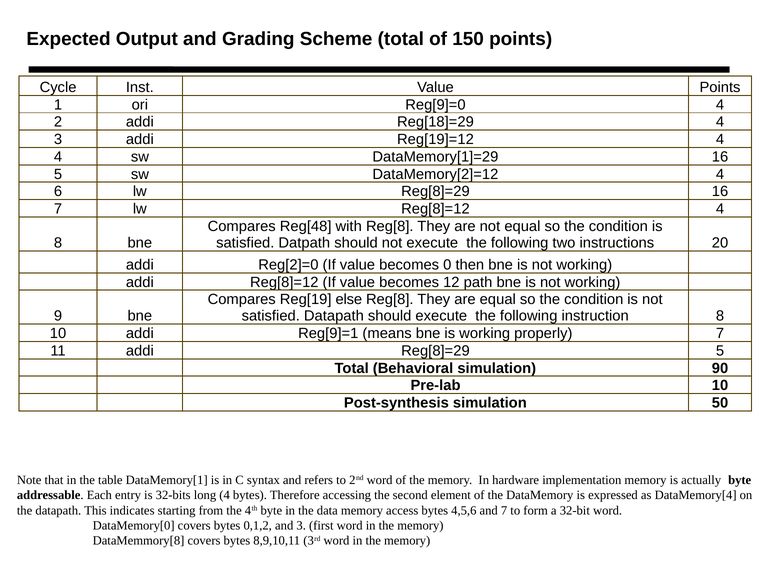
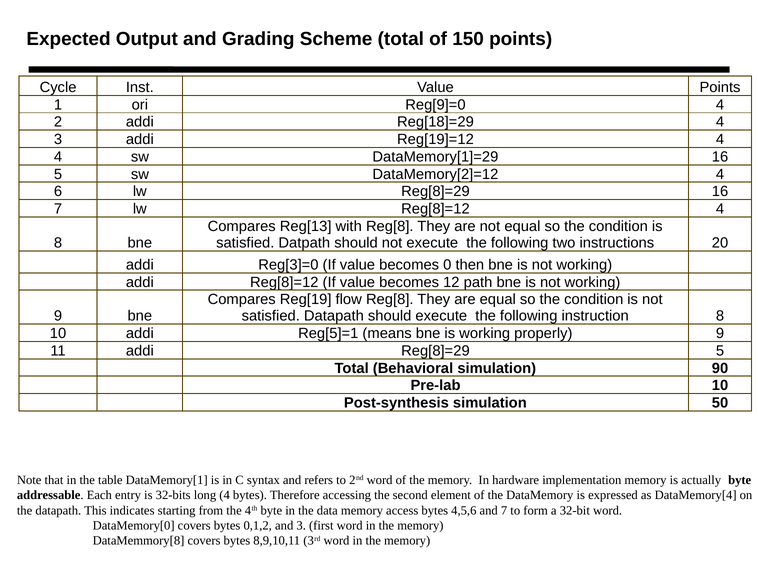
Reg[48: Reg[48 -> Reg[13 (306, 226)
Reg[2]=0: Reg[2]=0 -> Reg[3]=0 (288, 265)
else: else -> flow (349, 299)
Reg[9]=1: Reg[9]=1 -> Reg[5]=1 (328, 333)
properly 7: 7 -> 9 (720, 333)
